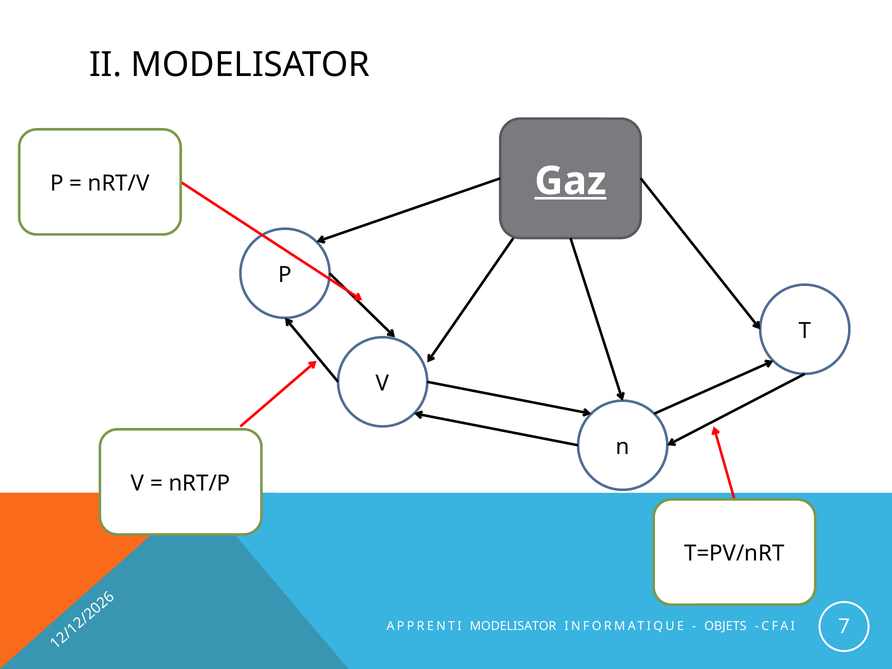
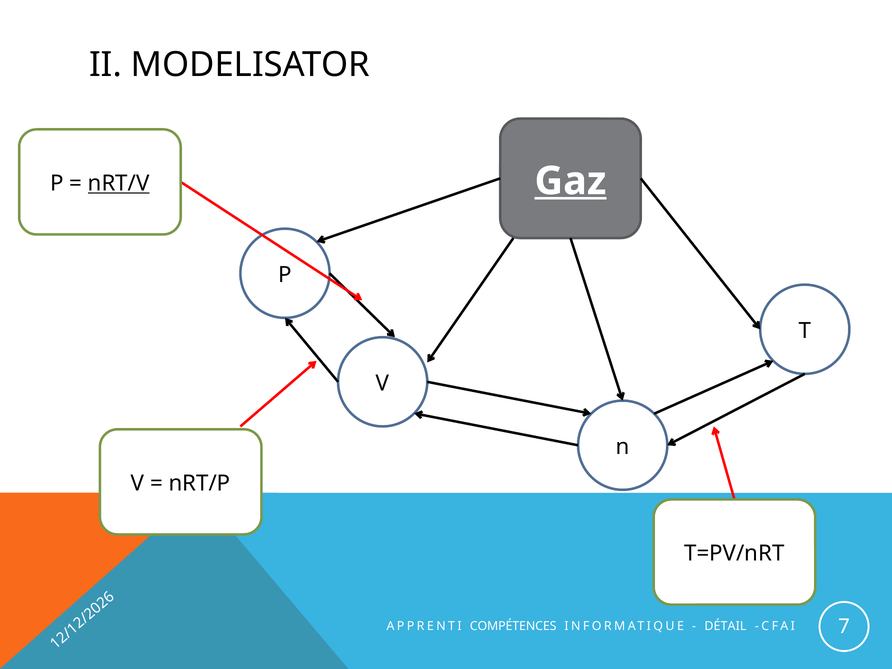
nRT/V underline: none -> present (119, 183)
APPRENTI MODELISATOR: MODELISATOR -> COMPÉTENCES (513, 626)
OBJETS: OBJETS -> DÉTAIL (725, 626)
